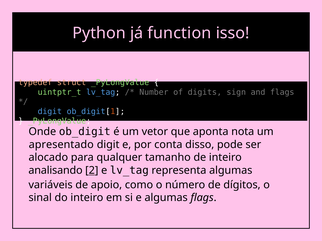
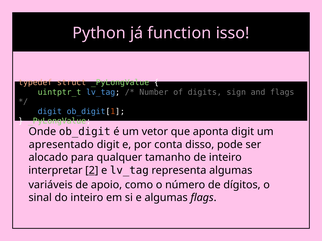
aponta nota: nota -> digit (243, 132)
analisando: analisando -> interpretar (55, 171)
